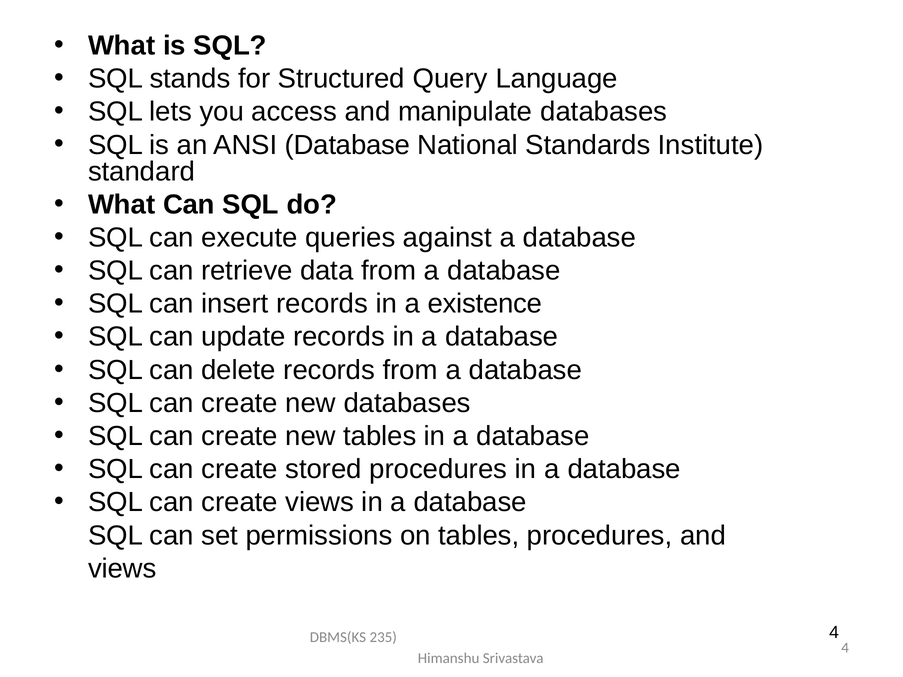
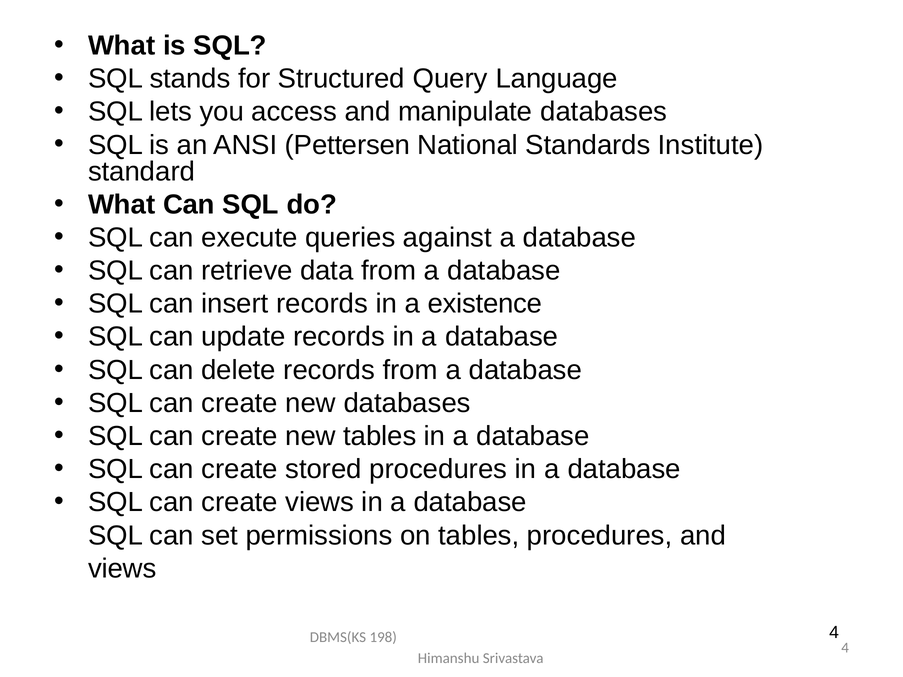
ANSI Database: Database -> Pettersen (347, 145)
235: 235 -> 198 (383, 638)
